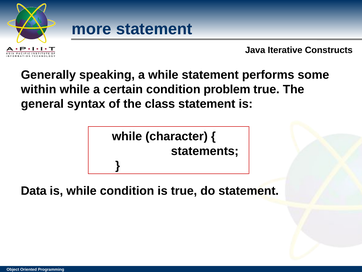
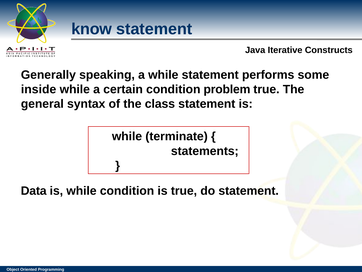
more: more -> know (92, 29)
within: within -> inside (39, 89)
character: character -> terminate (177, 136)
